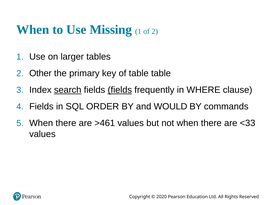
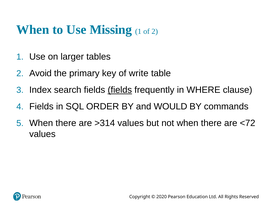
Other: Other -> Avoid (40, 73)
of table: table -> write (139, 73)
search underline: present -> none (68, 90)
>461: >461 -> >314 (105, 123)
<33: <33 -> <72 (248, 123)
